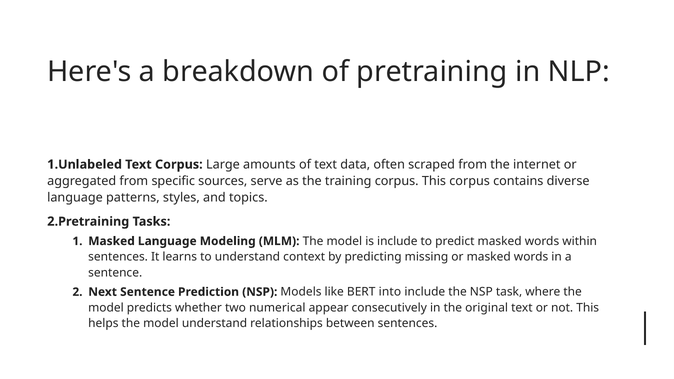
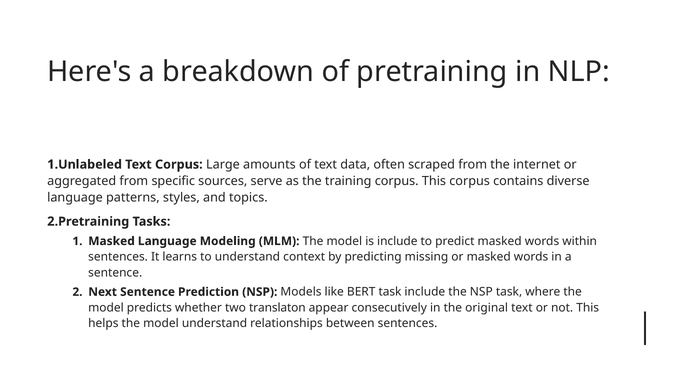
BERT into: into -> task (390, 292)
numerical: numerical -> translaton (277, 308)
